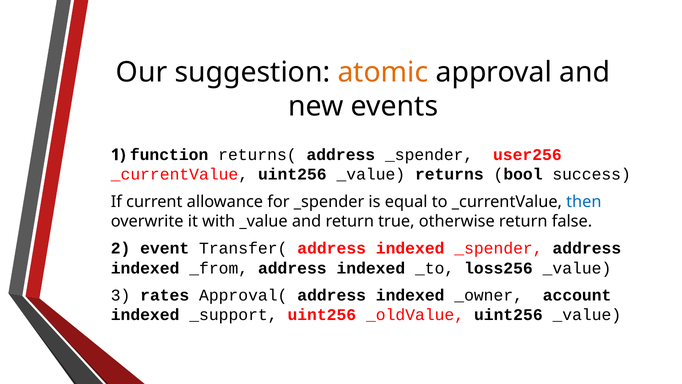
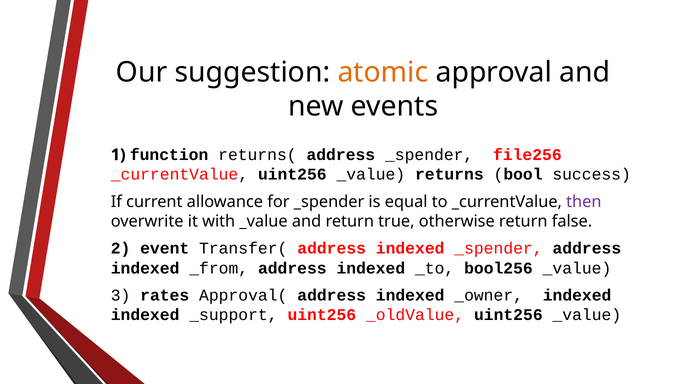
user256: user256 -> file256 (527, 155)
then colour: blue -> purple (584, 201)
loss256: loss256 -> bool256 (498, 268)
_owner account: account -> indexed (577, 295)
